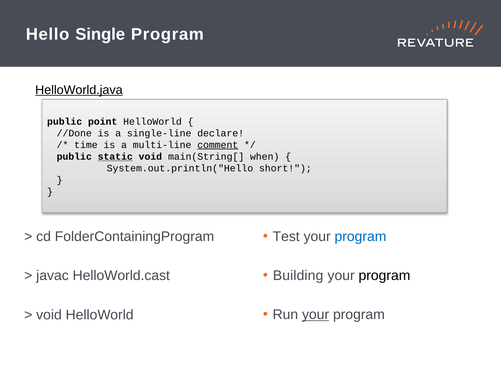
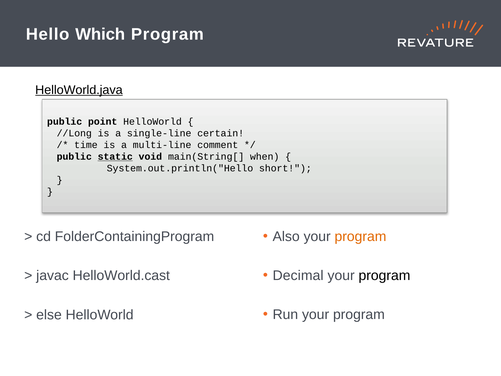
Single: Single -> Which (100, 34)
//Done: //Done -> //Long (74, 133)
declare: declare -> certain (221, 133)
comment underline: present -> none (218, 145)
Test: Test -> Also (286, 236)
program colour: blue -> orange (360, 236)
Building: Building -> Decimal (298, 275)
your underline: present -> none (316, 314)
void: void -> else (49, 315)
